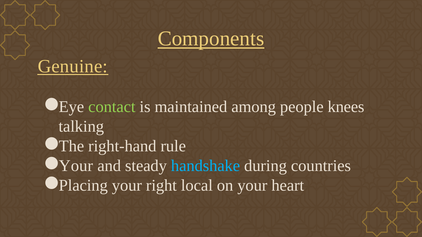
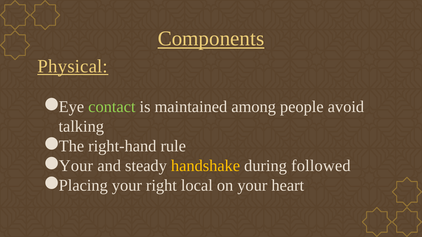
Genuine: Genuine -> Physical (73, 66)
knees: knees -> avoid (346, 107)
handshake colour: light blue -> yellow (206, 166)
countries: countries -> followed (321, 166)
